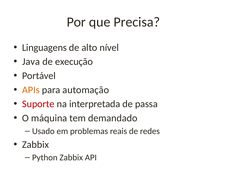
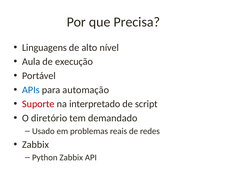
Java: Java -> Aula (31, 62)
APIs colour: orange -> blue (31, 90)
interpretada: interpretada -> interpretado (95, 104)
passa: passa -> script (146, 104)
máquina: máquina -> diretório (49, 118)
